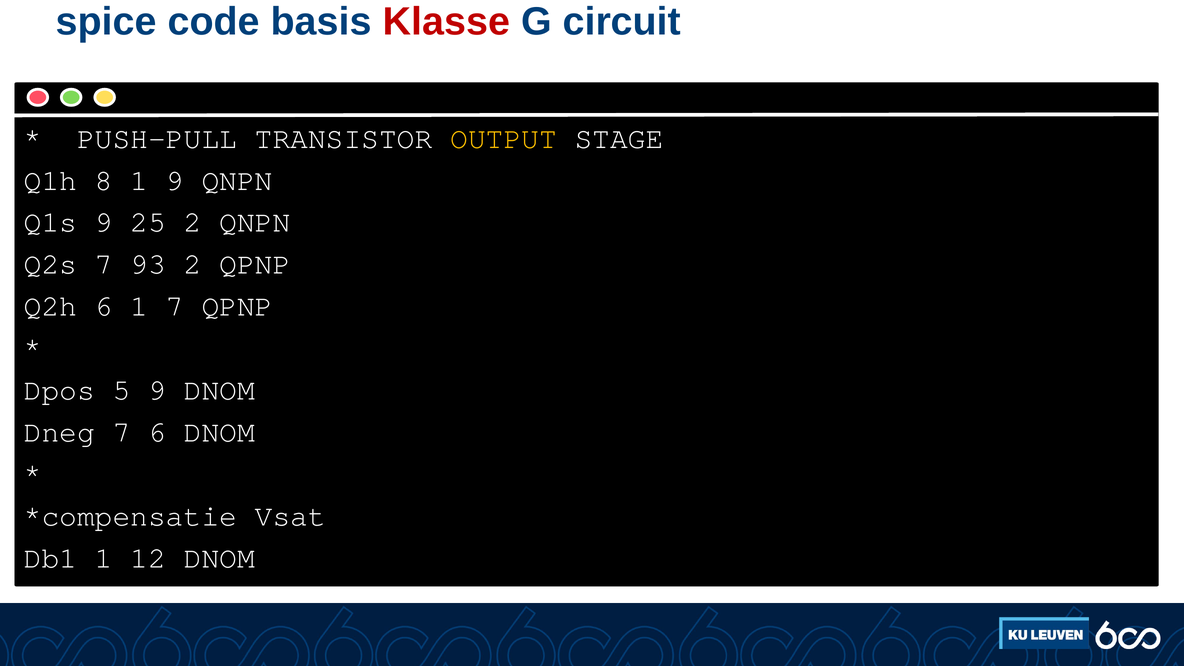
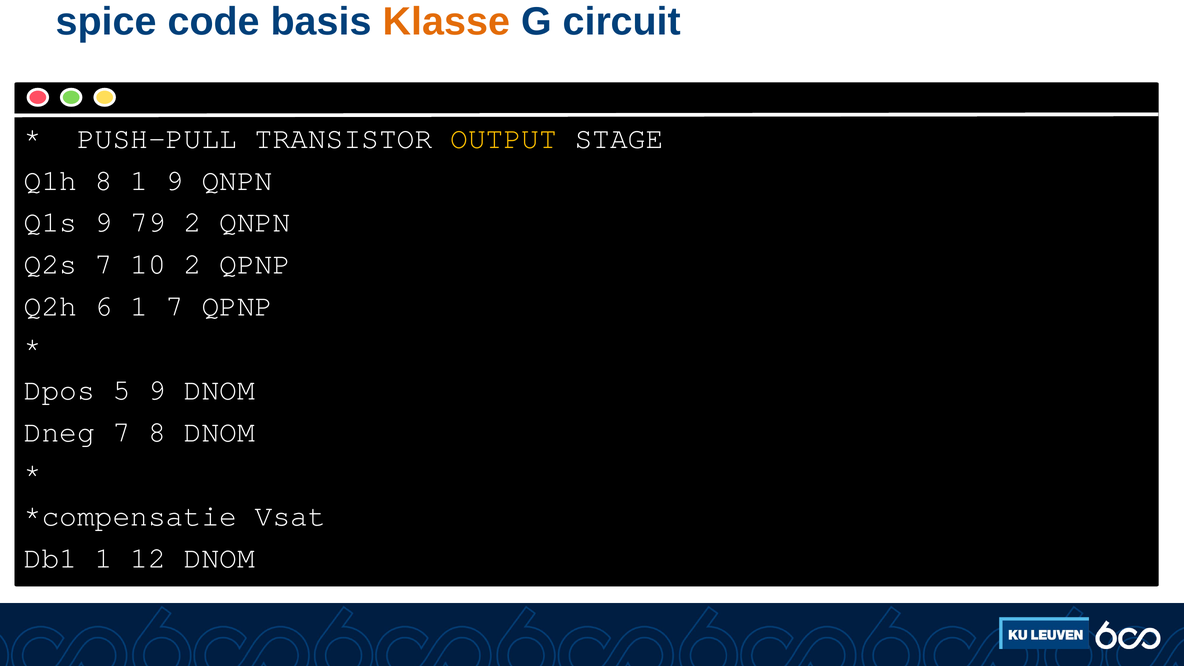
Klasse colour: red -> orange (446, 22)
25: 25 -> 79 (148, 222)
93: 93 -> 10 (148, 264)
7 6: 6 -> 8 (157, 432)
